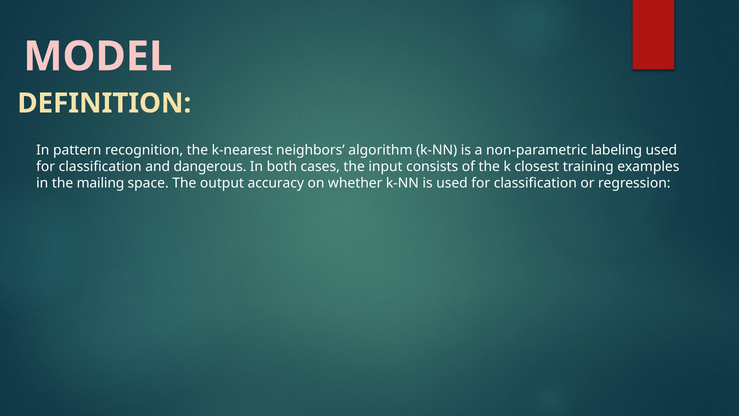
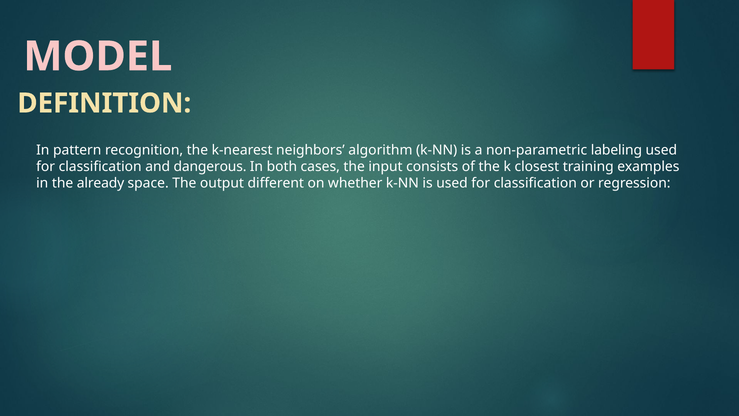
mailing: mailing -> already (101, 183)
accuracy: accuracy -> different (276, 183)
